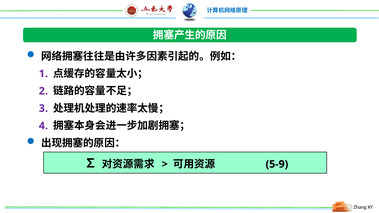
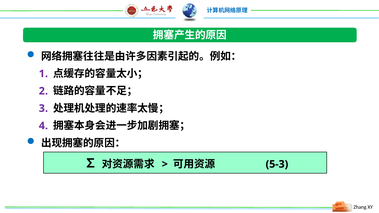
5-9: 5-9 -> 5-3 (277, 164)
